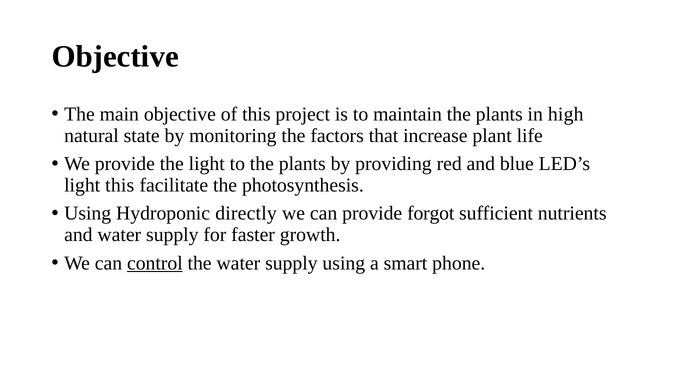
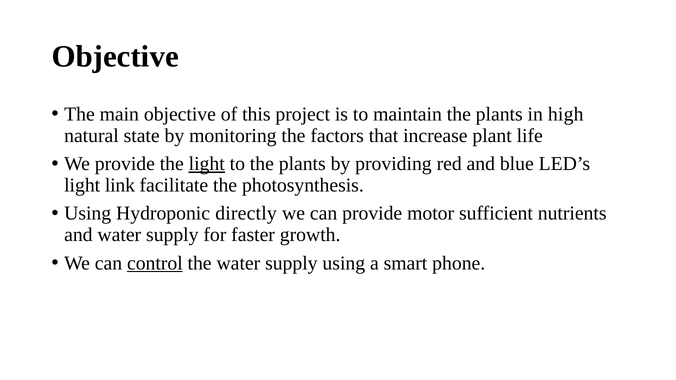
light underline: none -> present (207, 164)
light this: this -> link (120, 185)
forgot: forgot -> motor (431, 214)
